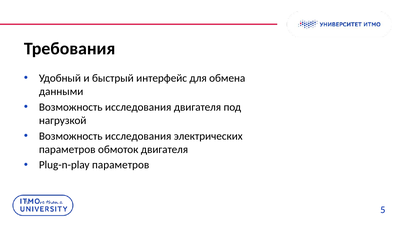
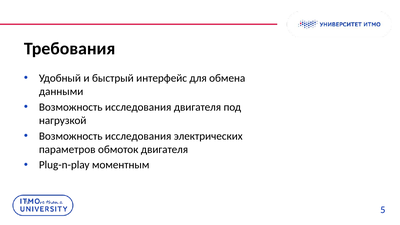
Plug-n-play параметров: параметров -> моментным (121, 165)
